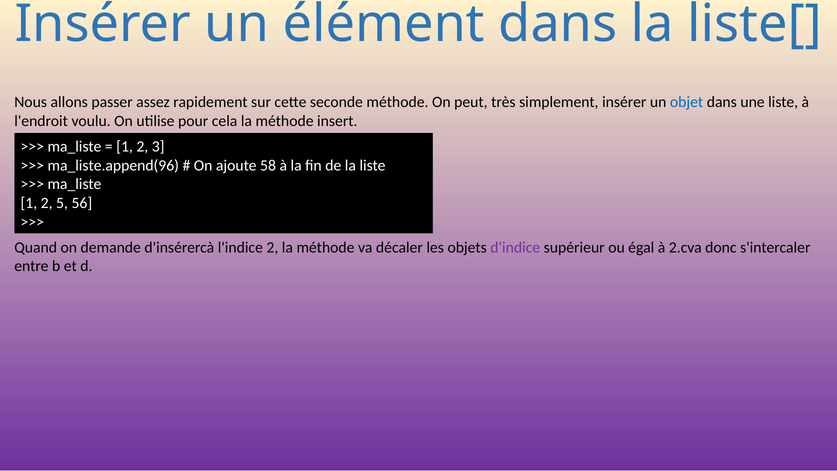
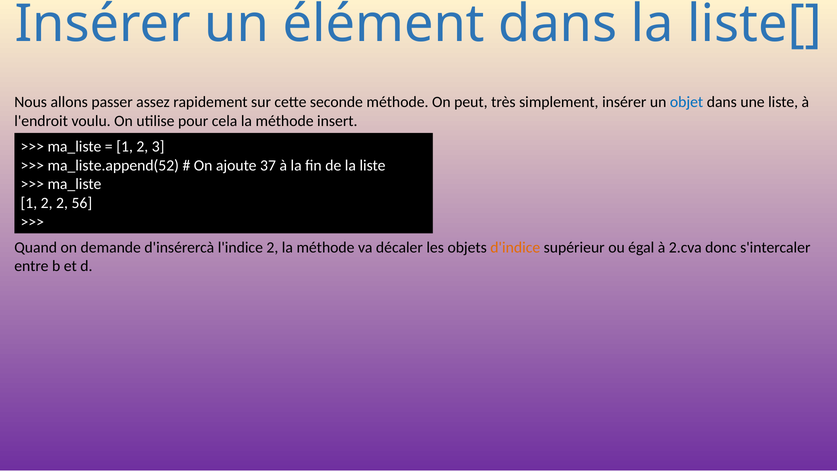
ma_liste.append(96: ma_liste.append(96 -> ma_liste.append(52 (113, 165)
58: 58 -> 37 (268, 165)
2 5: 5 -> 2 (62, 203)
d'indice colour: purple -> orange (515, 247)
